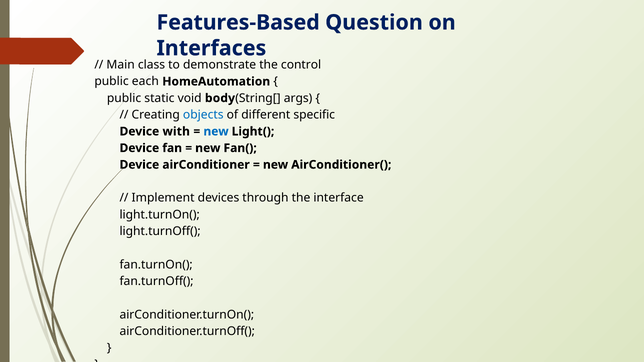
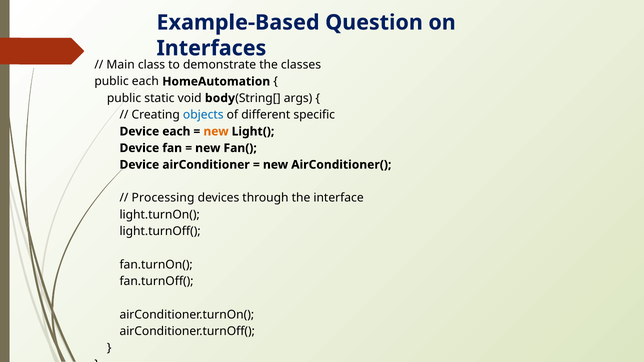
Features-Based: Features-Based -> Example-Based (238, 23)
control: control -> classes (301, 65)
Device with: with -> each (176, 132)
new colour: blue -> orange (216, 132)
Implement: Implement -> Processing (163, 198)
